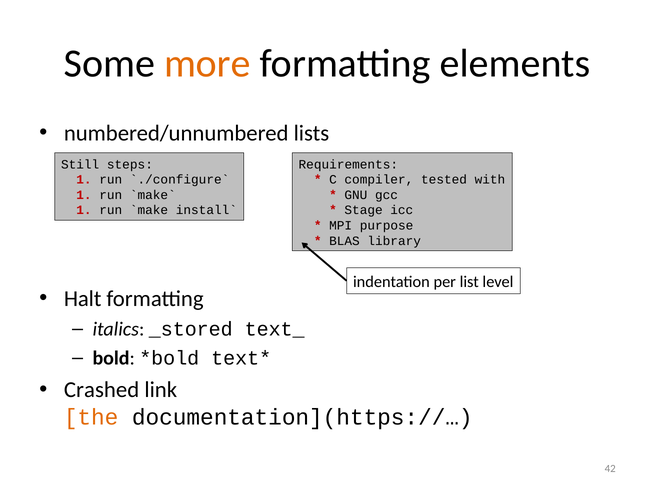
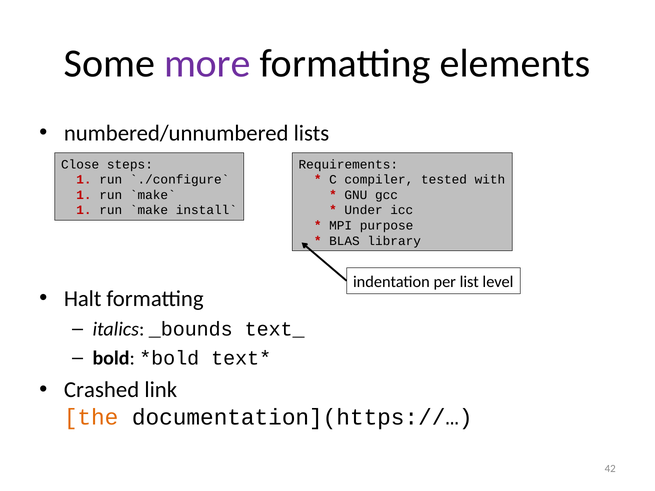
more colour: orange -> purple (207, 63)
Still: Still -> Close (80, 165)
Stage: Stage -> Under (364, 210)
_stored: _stored -> _bounds (191, 329)
